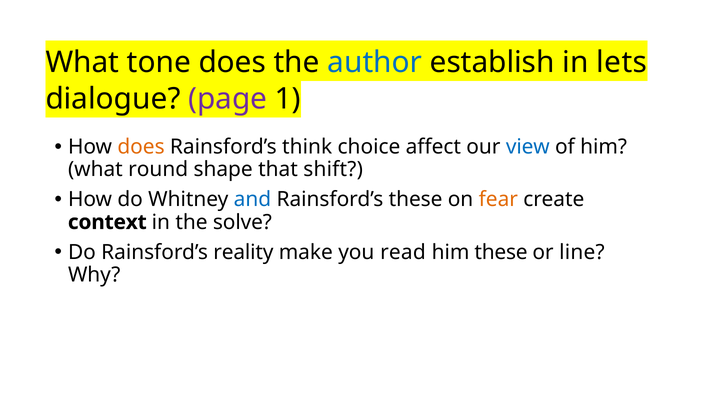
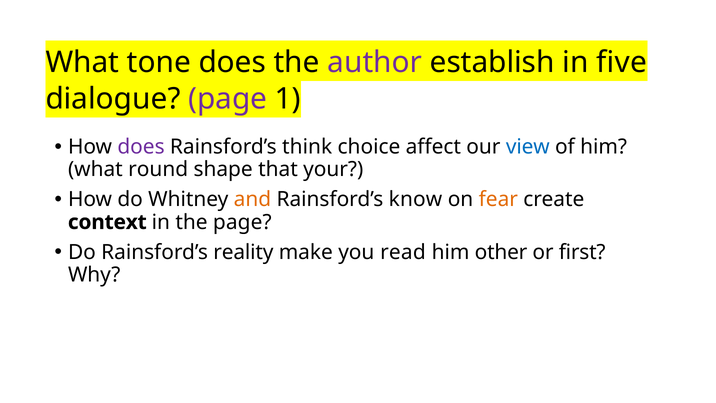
author colour: blue -> purple (375, 62)
lets: lets -> five (622, 62)
does colour: orange -> purple (141, 147)
shift: shift -> your (333, 169)
and colour: blue -> orange (252, 199)
Rainsford’s these: these -> know (415, 199)
the solve: solve -> page (242, 222)
him these: these -> other (501, 252)
line: line -> first (582, 252)
